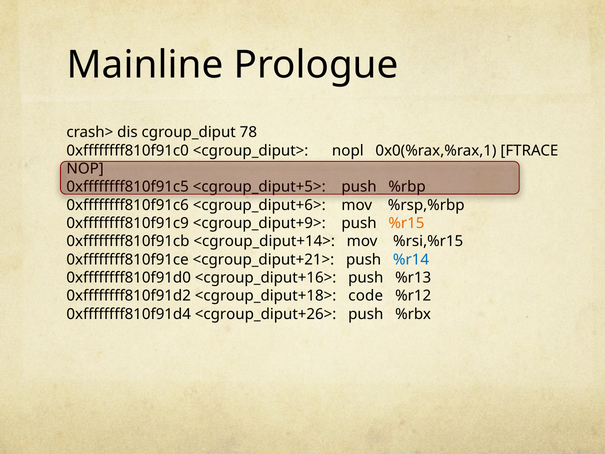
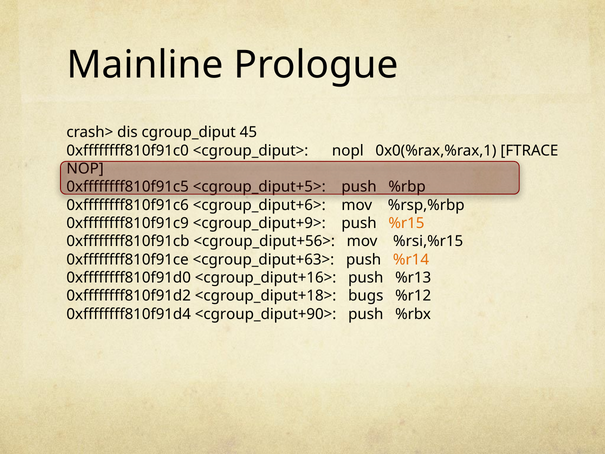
78: 78 -> 45 (248, 132)
<cgroup_diput+14>: <cgroup_diput+14> -> <cgroup_diput+56> (264, 241)
<cgroup_diput+21>: <cgroup_diput+21> -> <cgroup_diput+63> (263, 259)
%r14 colour: blue -> orange (411, 259)
code: code -> bugs (366, 296)
<cgroup_diput+26>: <cgroup_diput+26> -> <cgroup_diput+90> (266, 314)
